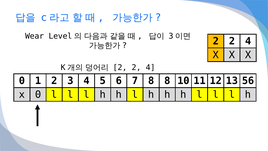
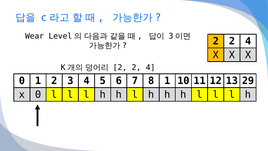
8 8: 8 -> 1 (167, 81)
56: 56 -> 29 (248, 81)
